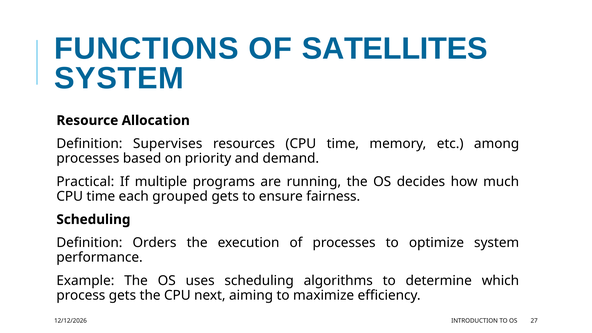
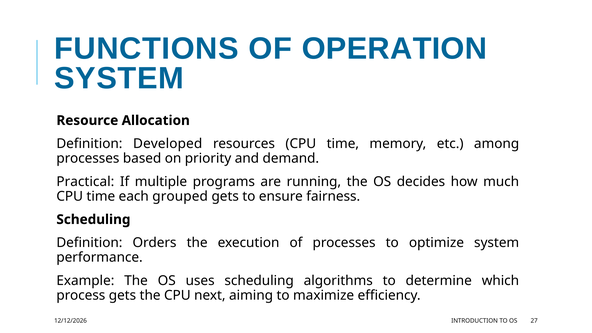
SATELLITES: SATELLITES -> OPERATION (394, 49)
Supervises: Supervises -> Developed (168, 144)
